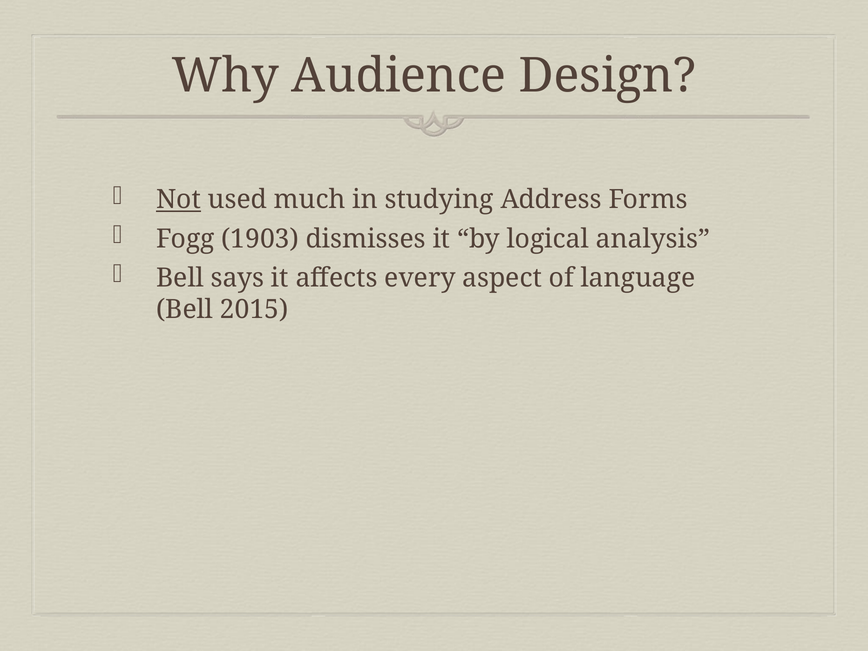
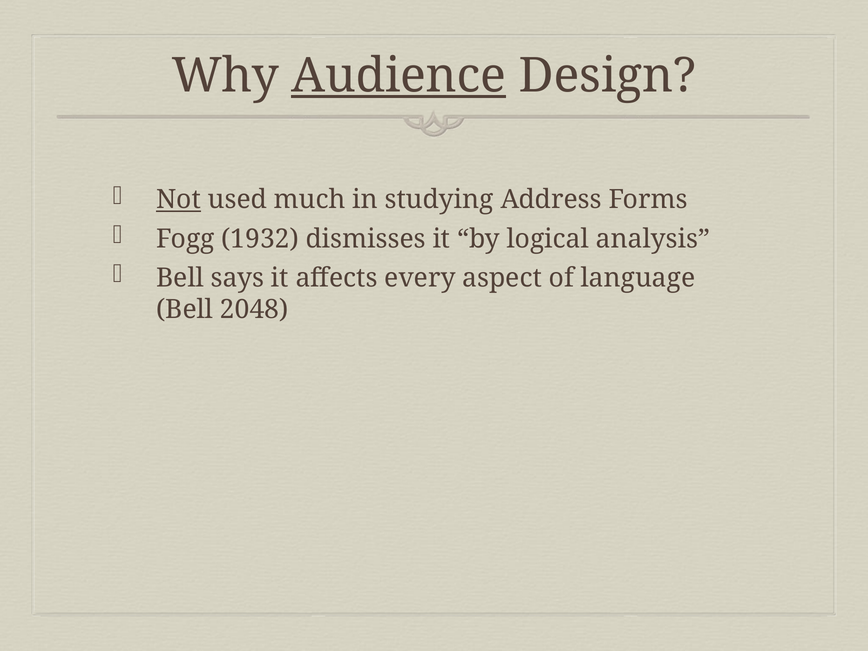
Audience underline: none -> present (399, 76)
1903: 1903 -> 1932 (260, 239)
2015: 2015 -> 2048 (254, 310)
